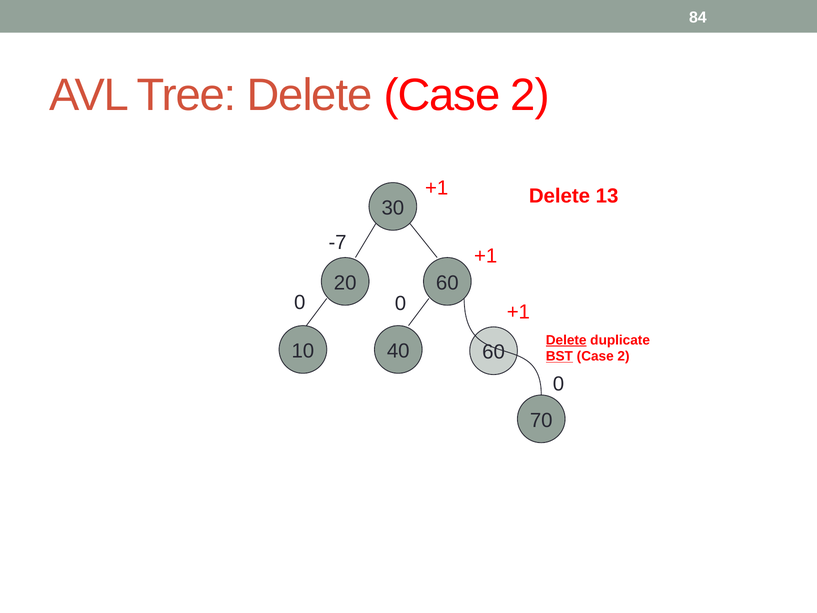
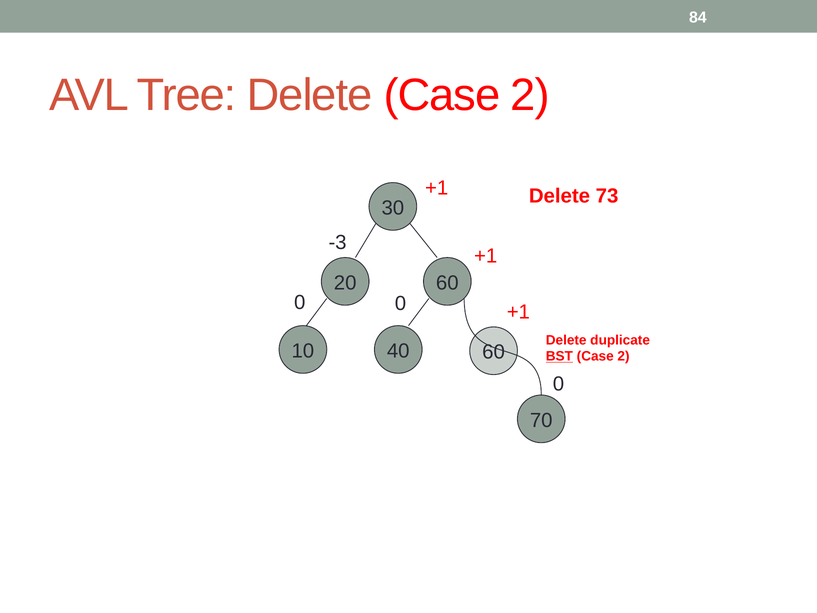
13: 13 -> 73 (607, 196)
-7: -7 -> -3 (338, 242)
Delete underline: present -> none (566, 340)
